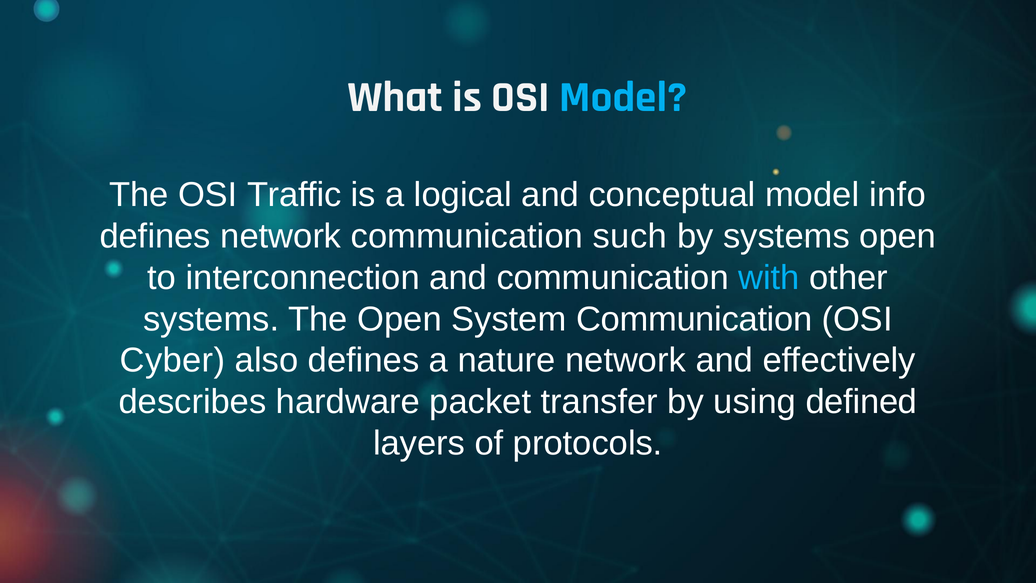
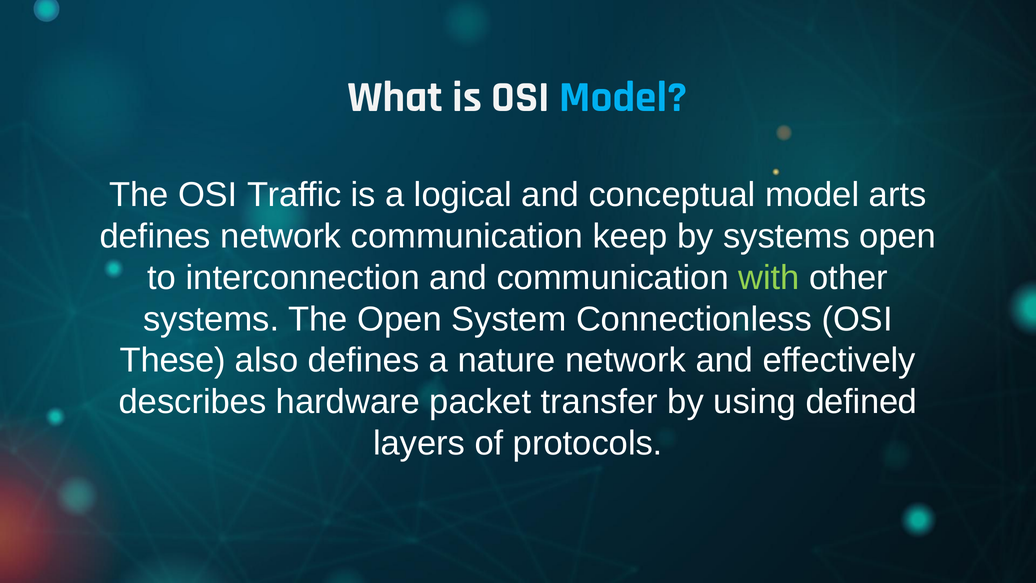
info: info -> arts (898, 195)
such: such -> keep (630, 236)
with colour: light blue -> light green (769, 278)
System Communication: Communication -> Connectionless (694, 319)
Cyber: Cyber -> These (173, 360)
